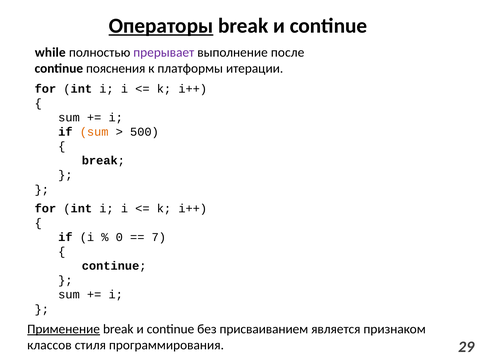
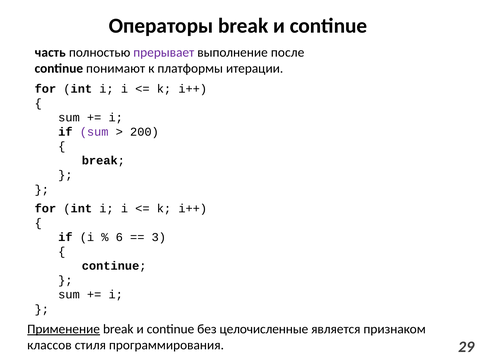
Операторы underline: present -> none (161, 26)
while: while -> часть (50, 52)
пояснения: пояснения -> понимают (116, 68)
sum colour: orange -> purple (94, 132)
500: 500 -> 200 (144, 132)
0: 0 -> 6 (119, 237)
7: 7 -> 3 (159, 237)
присваиванием: присваиванием -> целочисленные (264, 329)
